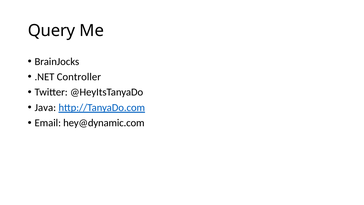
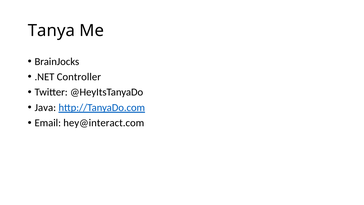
Query: Query -> Tanya (51, 31)
hey@dynamic.com: hey@dynamic.com -> hey@interact.com (104, 123)
